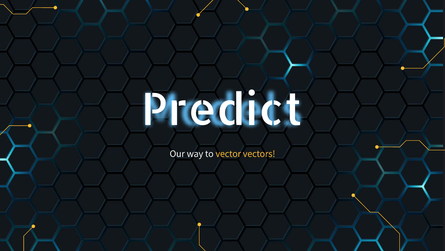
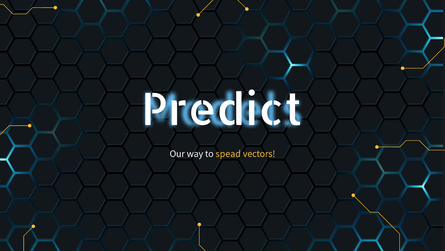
vector: vector -> spead (228, 153)
